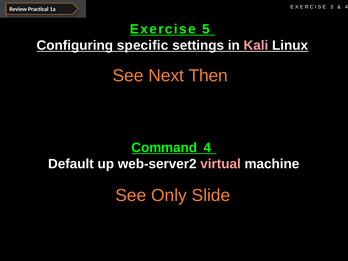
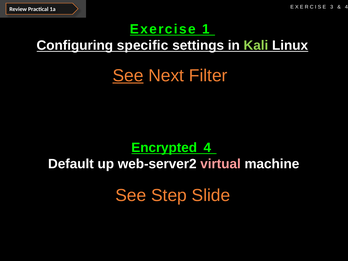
5: 5 -> 1 (206, 29)
Kali colour: pink -> light green (256, 45)
See underline: none -> present (128, 76)
Then: Then -> Filter (208, 76)
Command: Command -> Encrypted (164, 148)
Only: Only -> Step (169, 195)
